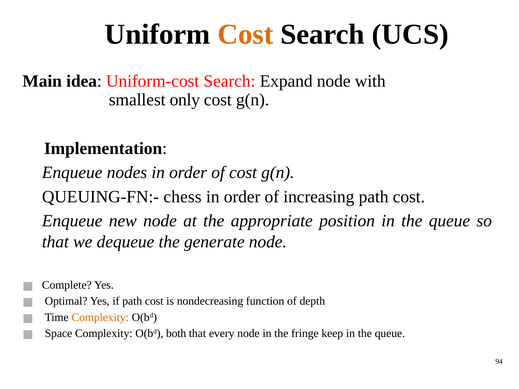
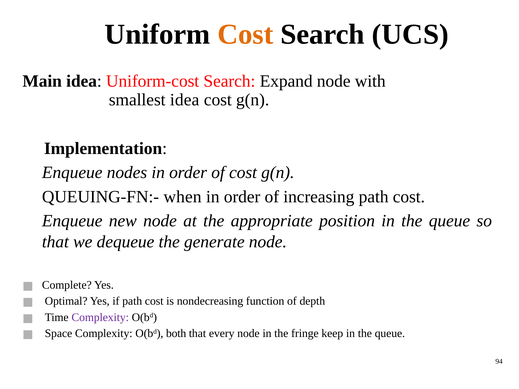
smallest only: only -> idea (185, 100)
chess: chess -> when (183, 197)
Complexity colour: orange -> purple (100, 317)
